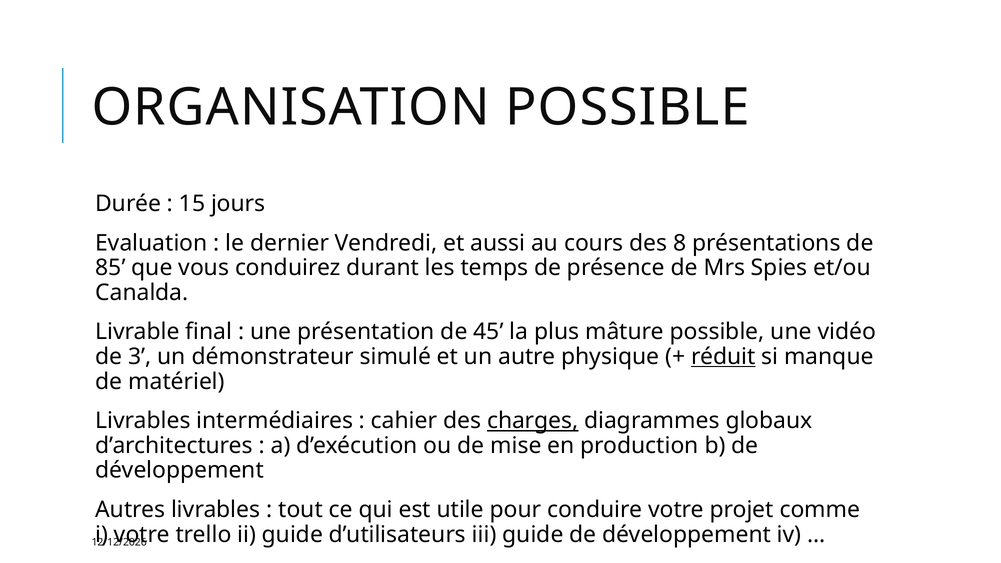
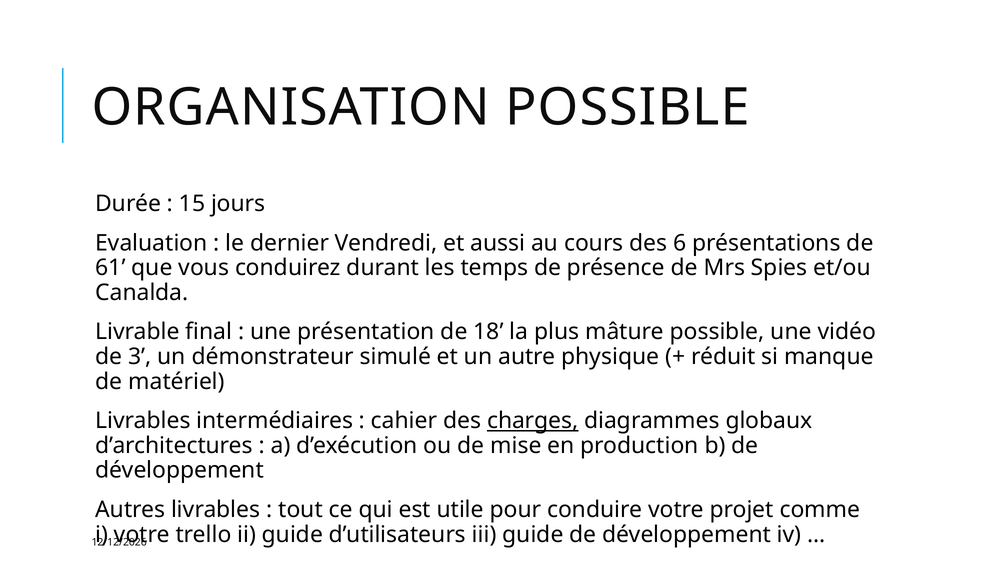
8: 8 -> 6 (680, 243)
85: 85 -> 61 (110, 268)
45: 45 -> 18 (488, 332)
réduit underline: present -> none (723, 357)
